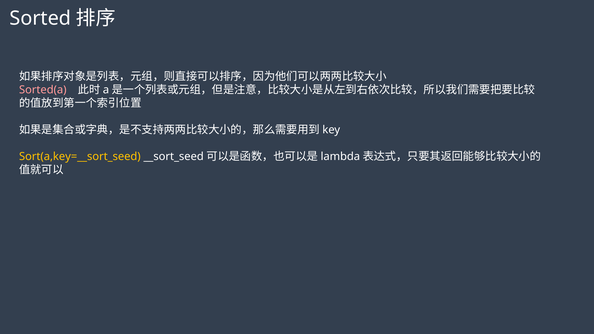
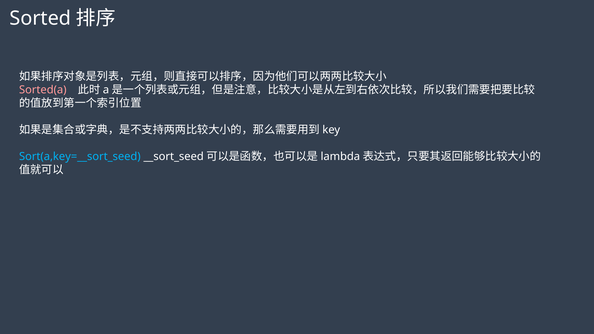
Sort(a,key=__sort_seed colour: yellow -> light blue (80, 157)
